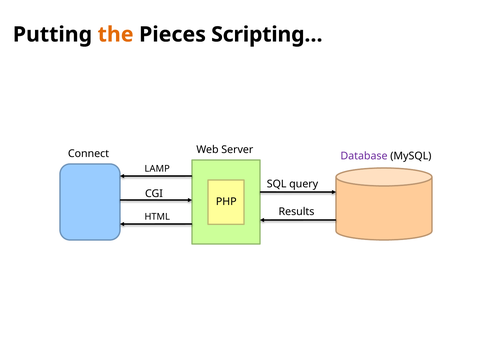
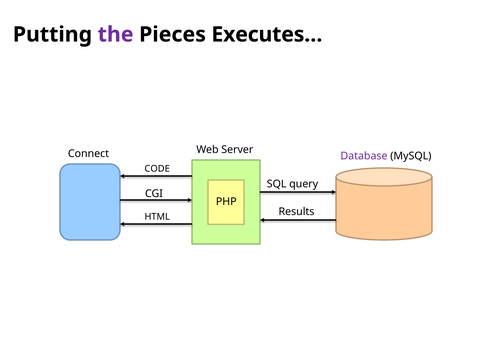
the colour: orange -> purple (116, 34)
Scripting…: Scripting… -> Executes… (267, 34)
LAMP: LAMP -> CODE (157, 169)
